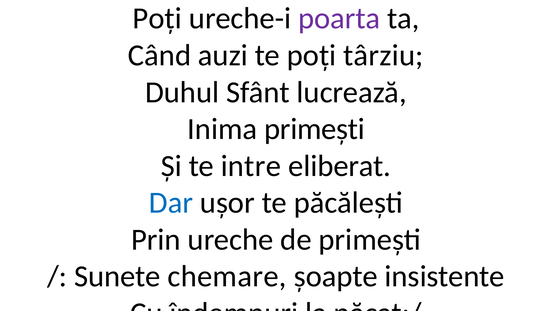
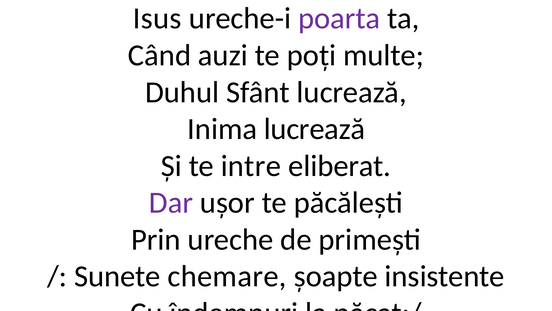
Poți: Poți -> Isus (157, 18)
târziu: târziu -> multe (384, 55)
Inima primești: primești -> lucrează (315, 129)
Dar colour: blue -> purple (171, 202)
